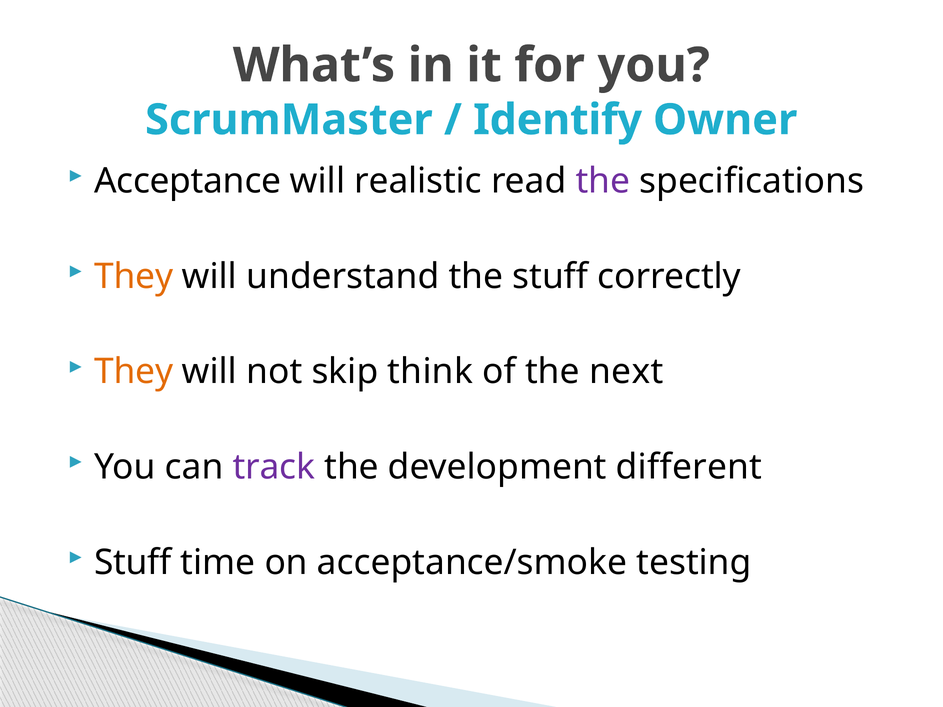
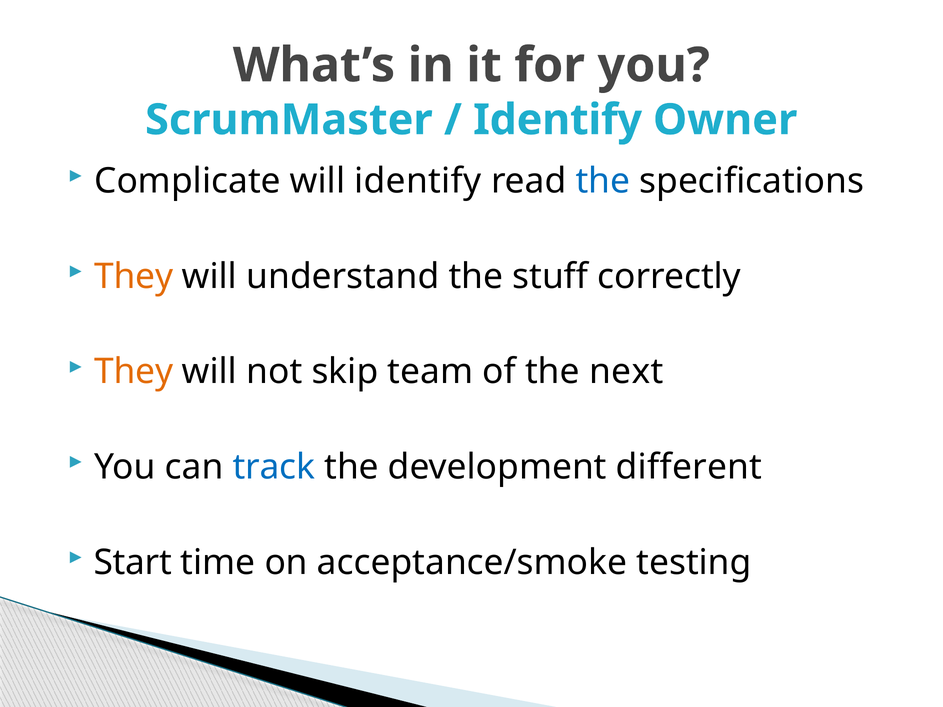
Acceptance: Acceptance -> Complicate (187, 181)
will realistic: realistic -> identify (418, 181)
the colour: purple -> blue (603, 181)
think: think -> team (430, 372)
track colour: purple -> blue (274, 467)
Stuff: Stuff -> Start (133, 563)
